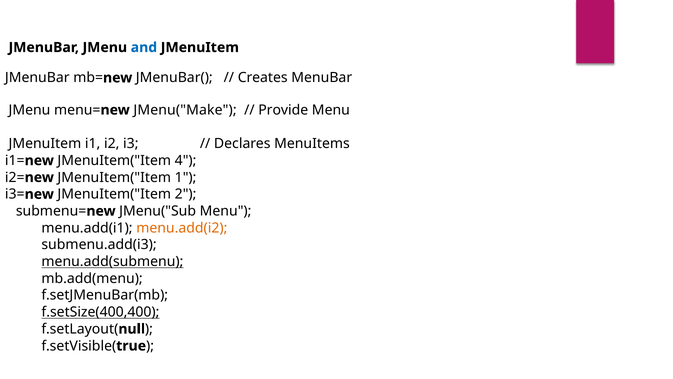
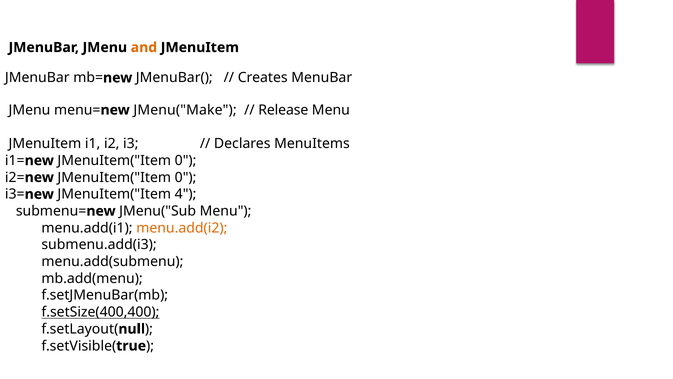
and colour: blue -> orange (144, 47)
Provide: Provide -> Release (283, 110)
4: 4 -> 0 (186, 160)
1: 1 -> 0 (186, 177)
2: 2 -> 4 (186, 194)
menu.add(submenu underline: present -> none (112, 261)
